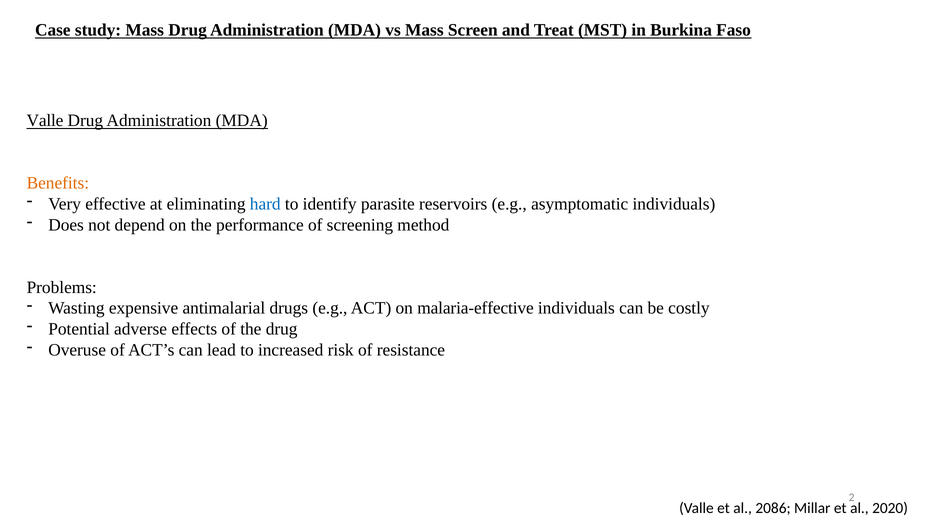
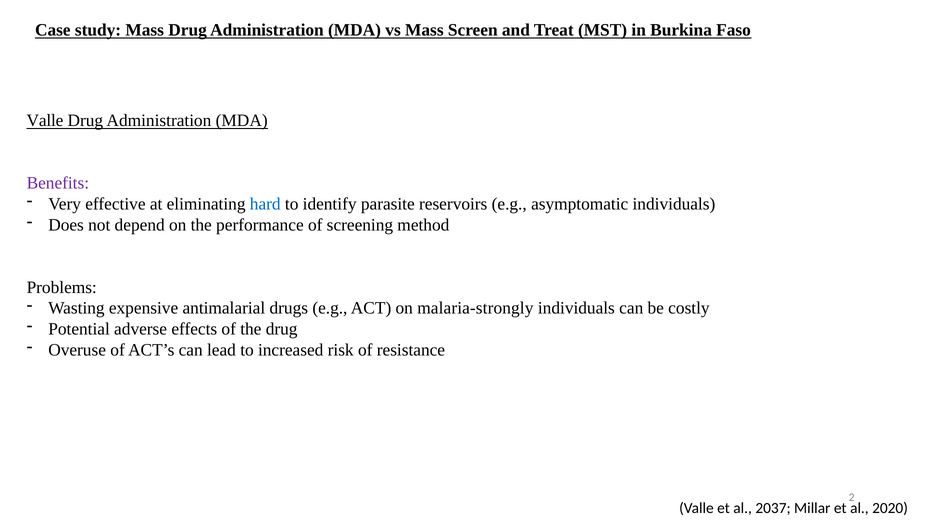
Benefits colour: orange -> purple (58, 183)
malaria-effective: malaria-effective -> malaria-strongly (475, 308)
2086: 2086 -> 2037 (773, 508)
